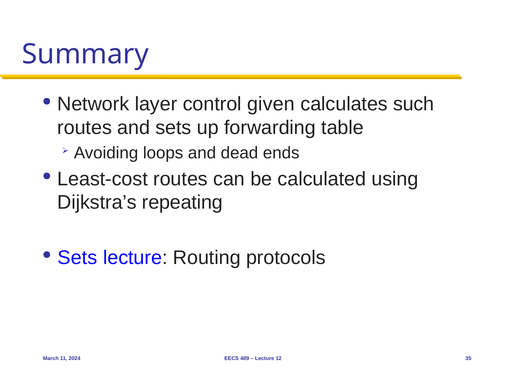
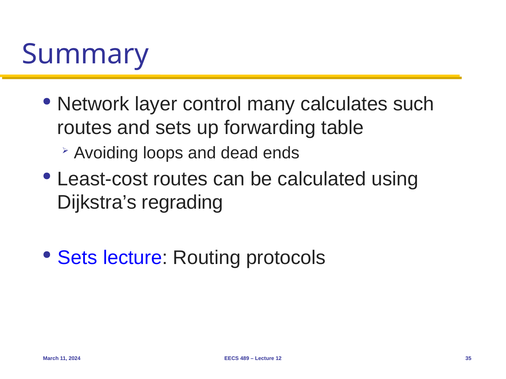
given: given -> many (271, 104)
repeating: repeating -> regrading (182, 203)
